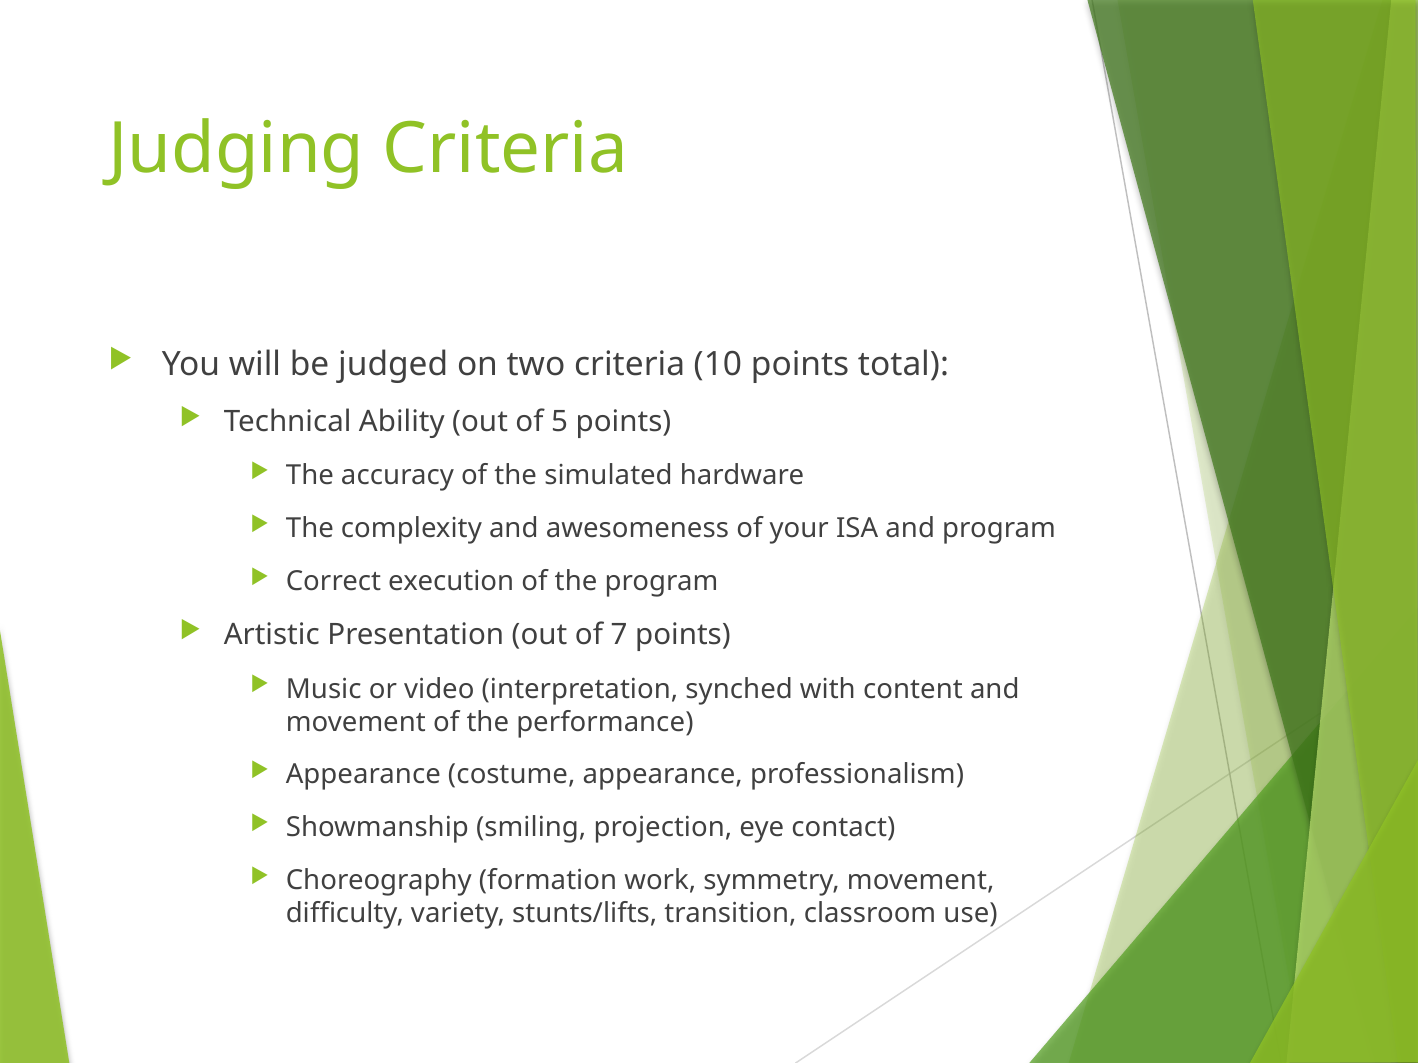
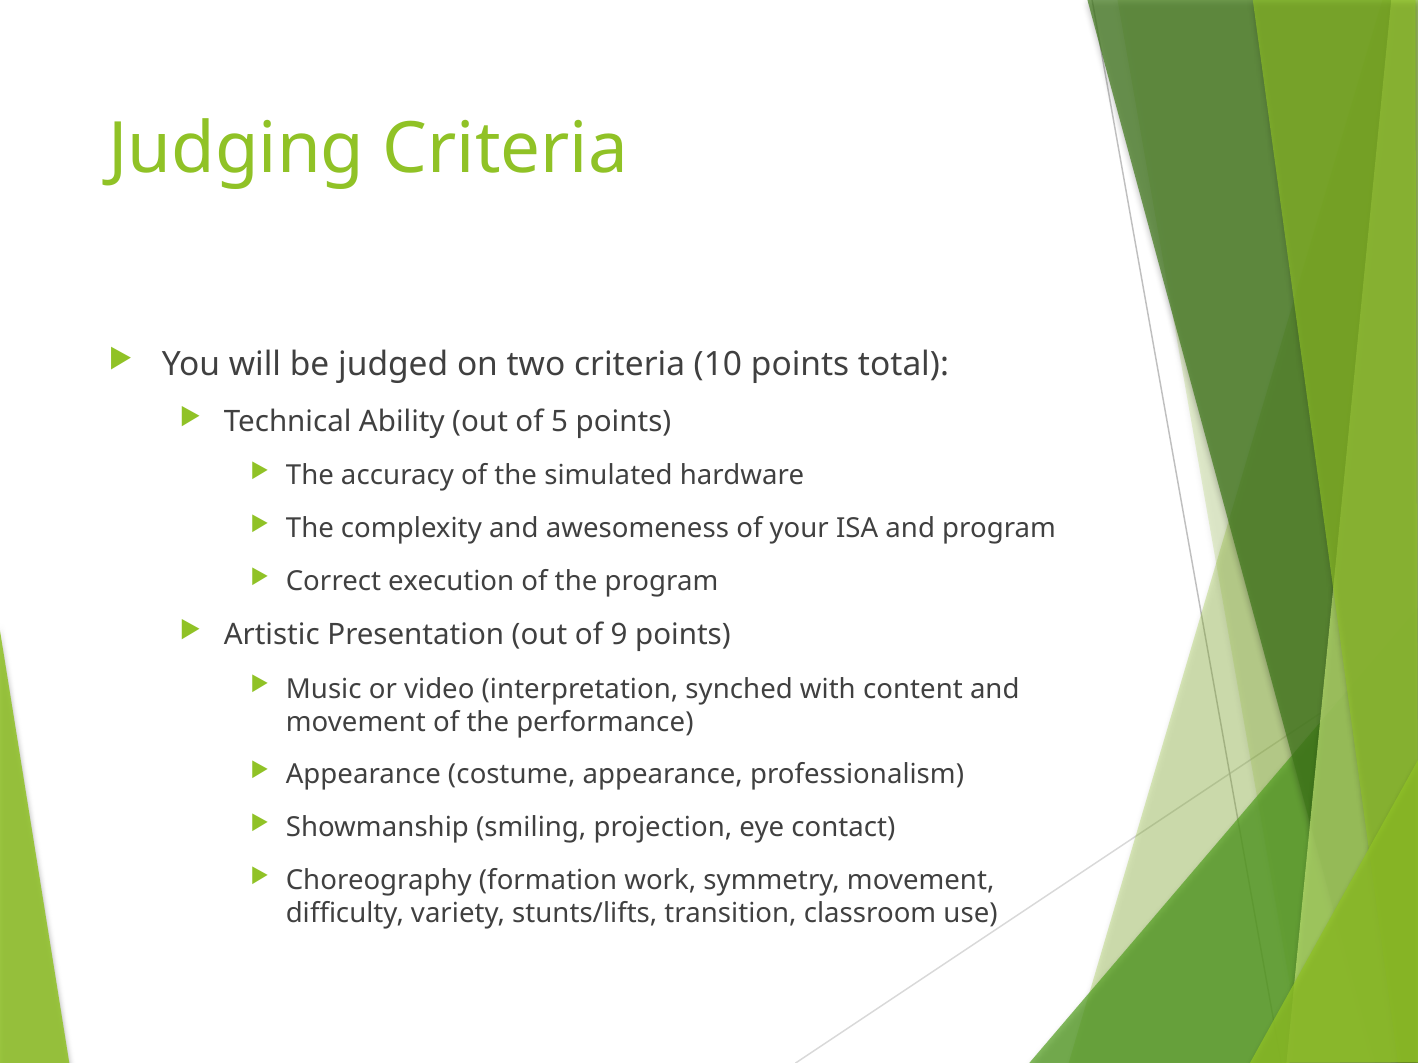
7: 7 -> 9 (619, 635)
